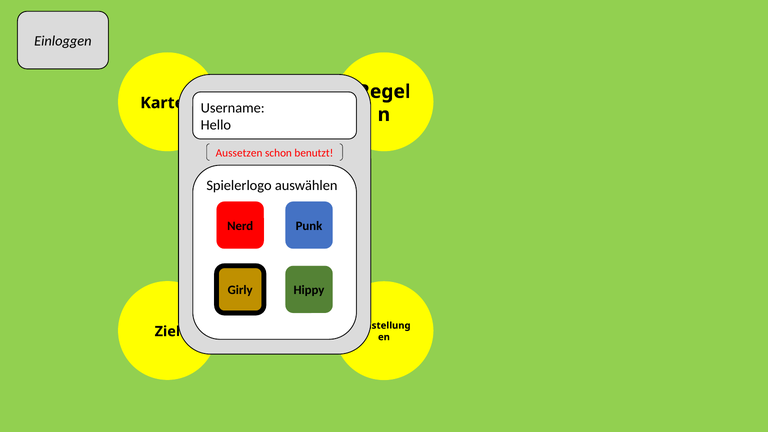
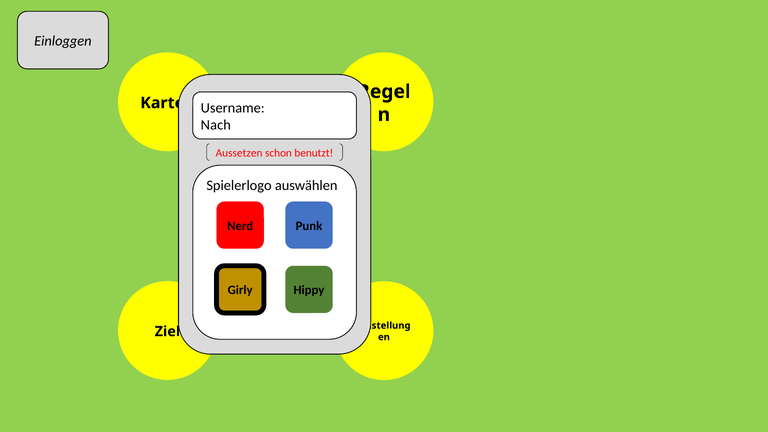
Hello: Hello -> Nach (216, 125)
